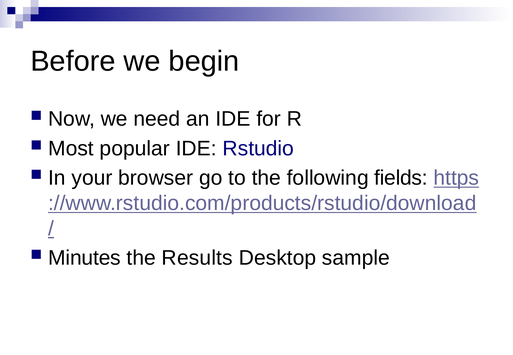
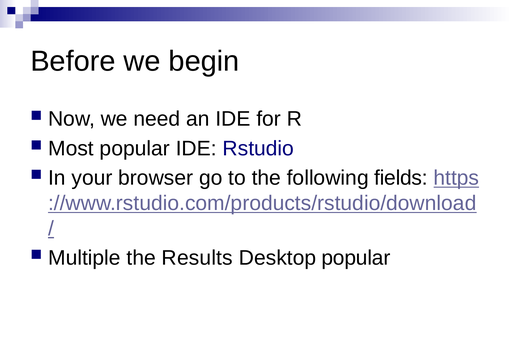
Minutes: Minutes -> Multiple (84, 258)
Desktop sample: sample -> popular (356, 258)
